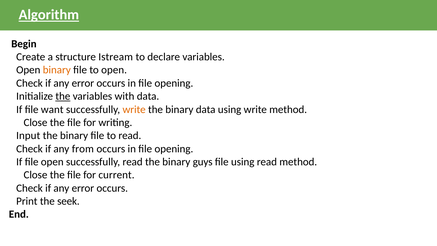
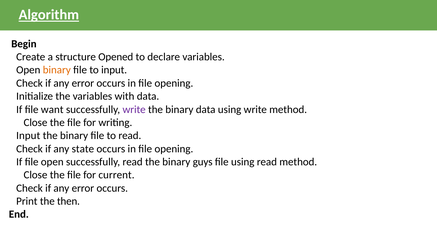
Istream: Istream -> Opened (116, 57)
to open: open -> input (114, 70)
the underline: present -> none (63, 96)
write colour: orange -> purple (134, 109)
from: from -> state (83, 149)
seek: seek -> then (68, 201)
